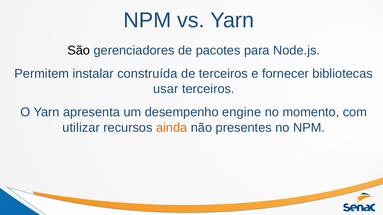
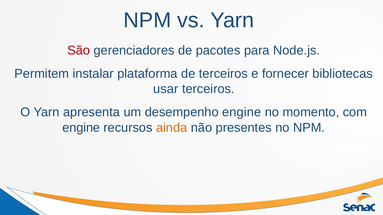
São colour: black -> red (79, 51)
construída: construída -> plataforma (147, 74)
utilizar: utilizar -> engine (81, 128)
